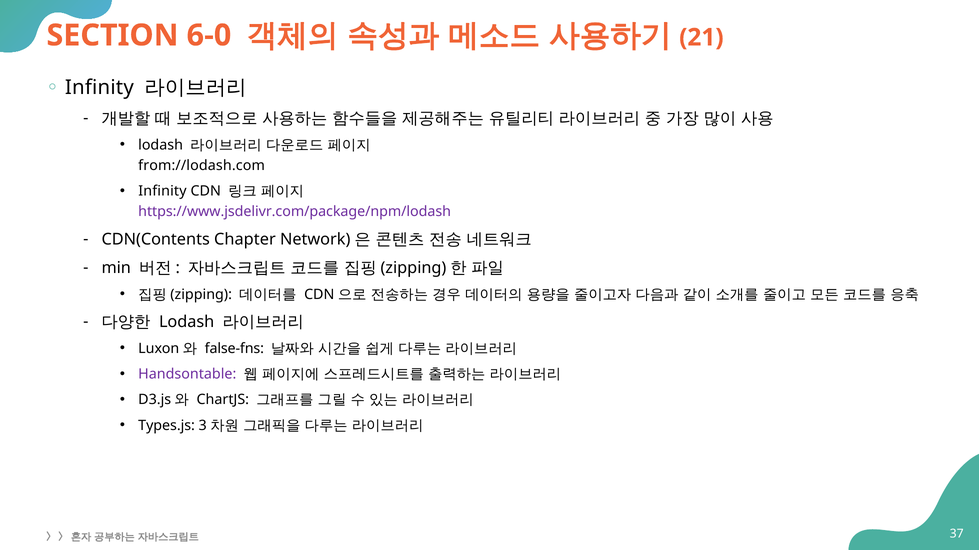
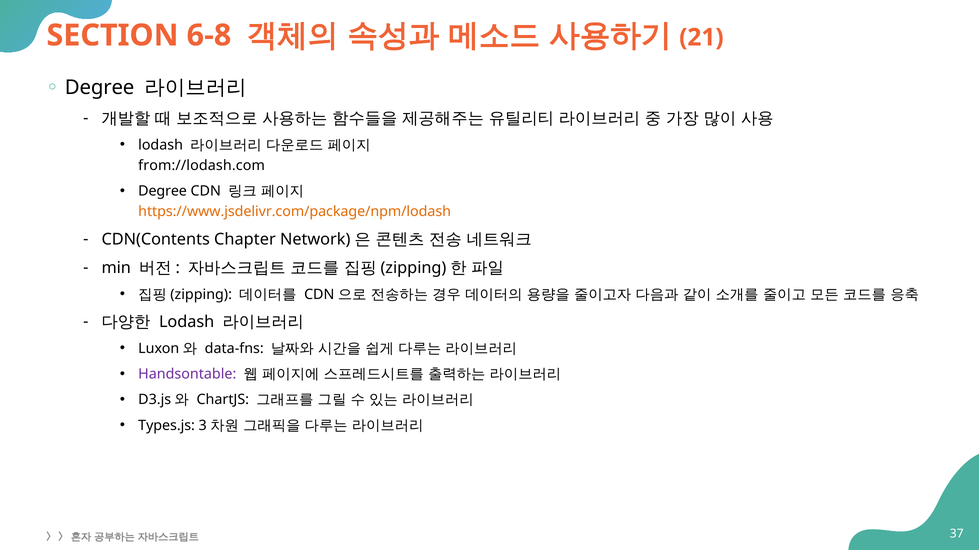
6-0: 6-0 -> 6-8 (209, 35)
Infinity: Infinity -> Degree (100, 88)
Infinity: Infinity -> Degree (163, 191)
https://www.jsdelivr.com/package/npm/lodash colour: purple -> orange (295, 212)
false-fns: false-fns -> data-fns (234, 349)
